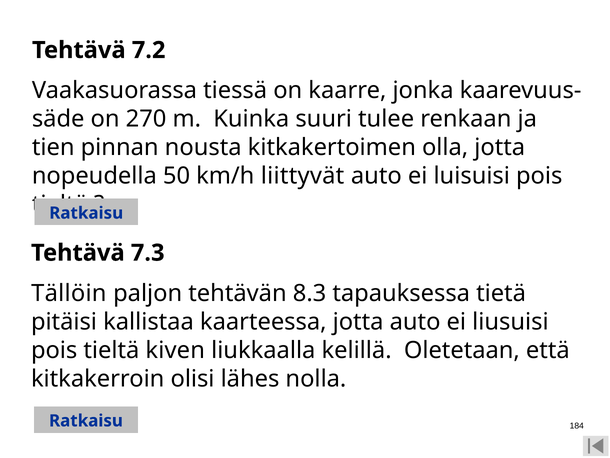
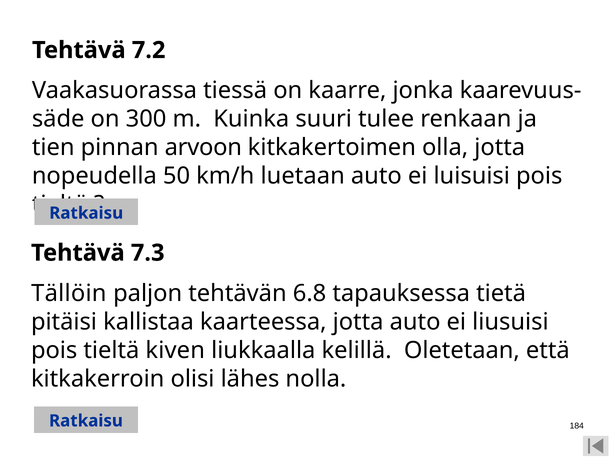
270: 270 -> 300 (146, 119)
nousta: nousta -> arvoon (203, 147)
liittyvät: liittyvät -> luetaan (303, 176)
8.3: 8.3 -> 6.8 (310, 293)
